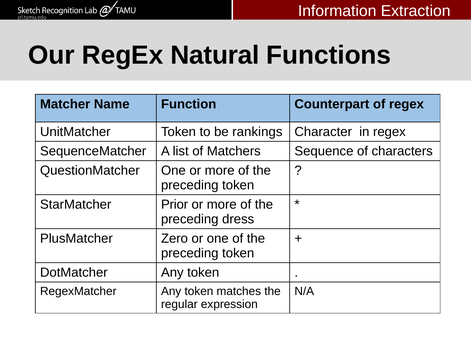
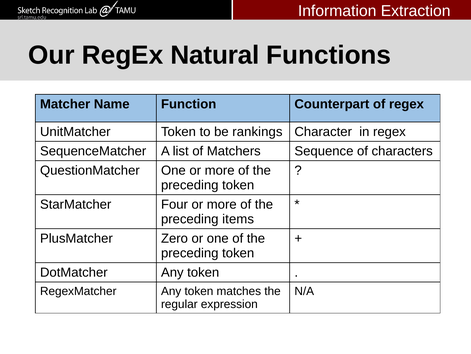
Prior: Prior -> Four (174, 204)
dress: dress -> items (238, 219)
